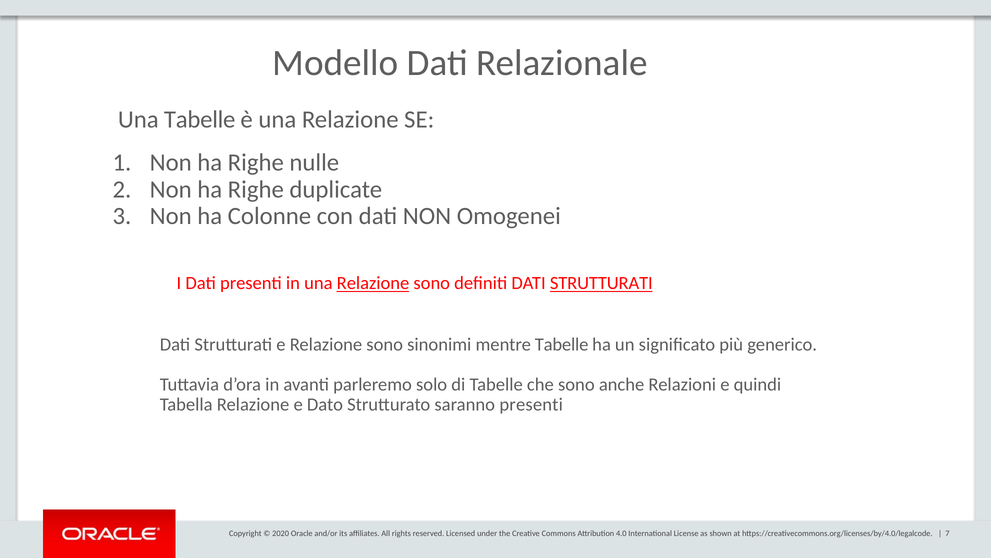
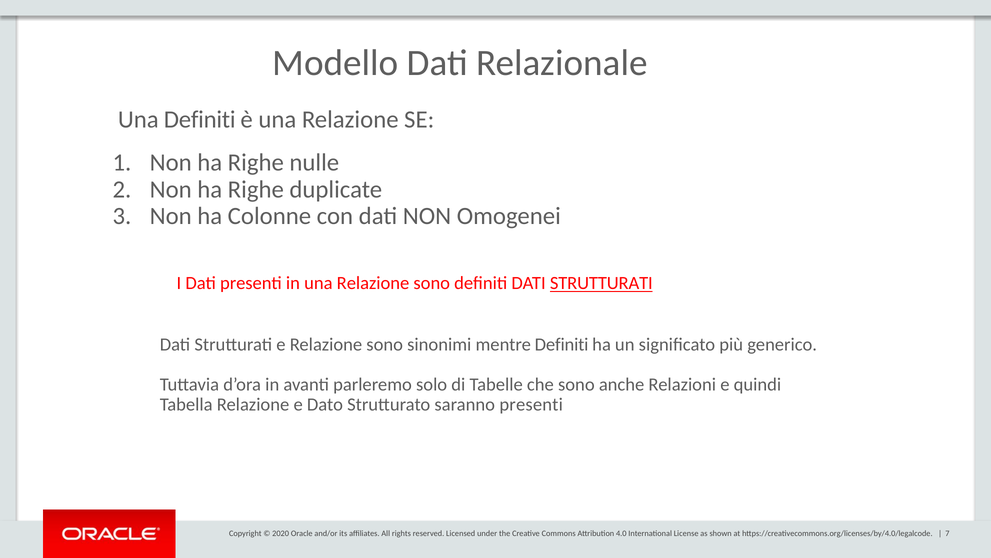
Una Tabelle: Tabelle -> Definiti (200, 119)
Relazione underline: present -> none (373, 283)
mentre Tabelle: Tabelle -> Definiti (562, 344)
